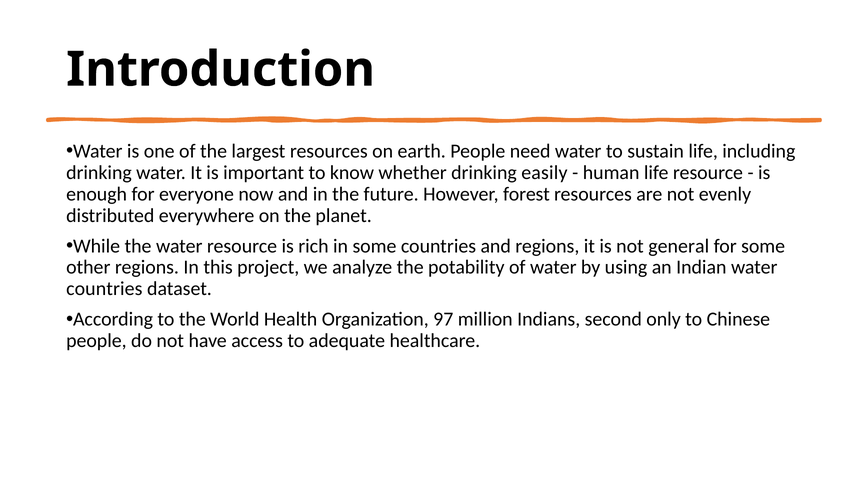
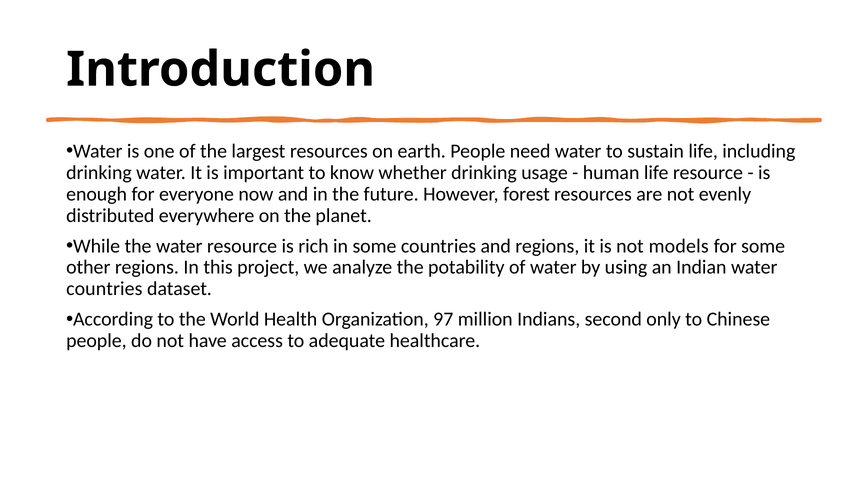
easily: easily -> usage (545, 173)
general: general -> models (679, 246)
